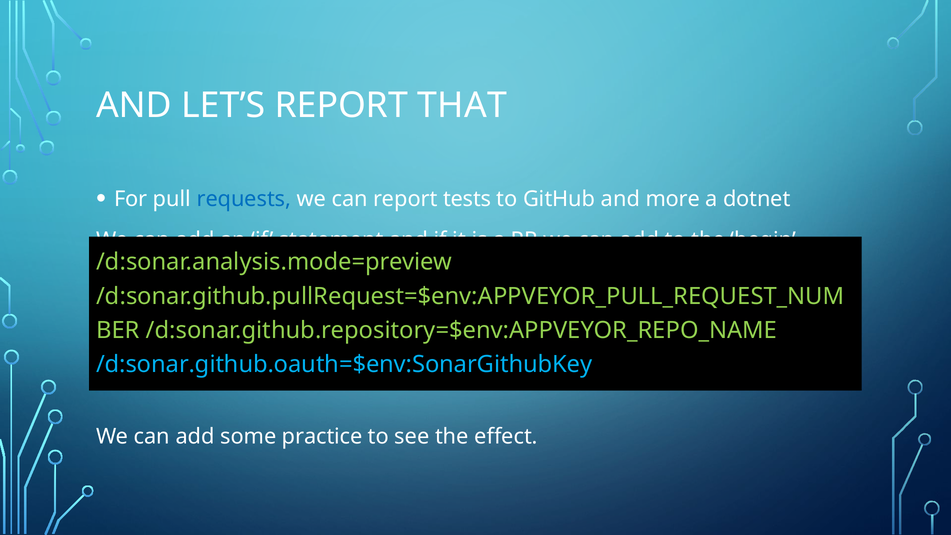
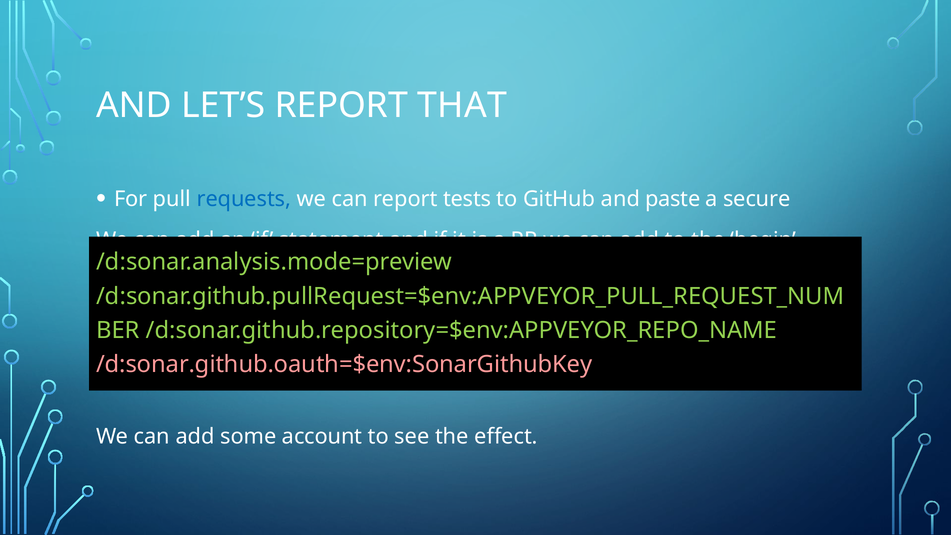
more: more -> paste (673, 199)
dotnet: dotnet -> secure (757, 199)
/d:sonar.github.oauth=$env:SonarGithubKey colour: light blue -> pink (344, 365)
practice: practice -> account (322, 437)
